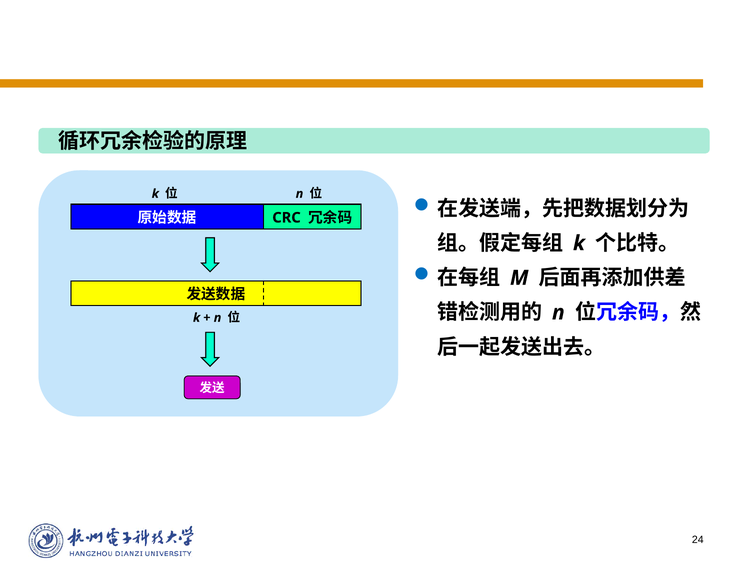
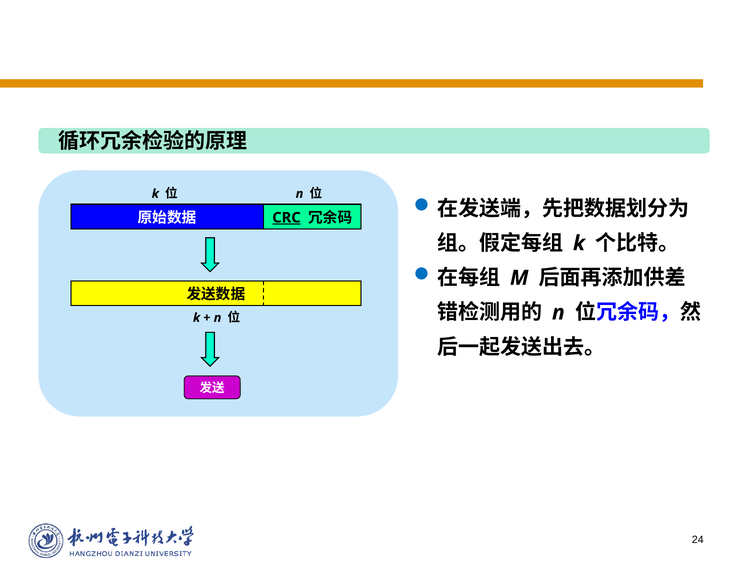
CRC underline: none -> present (286, 217)
